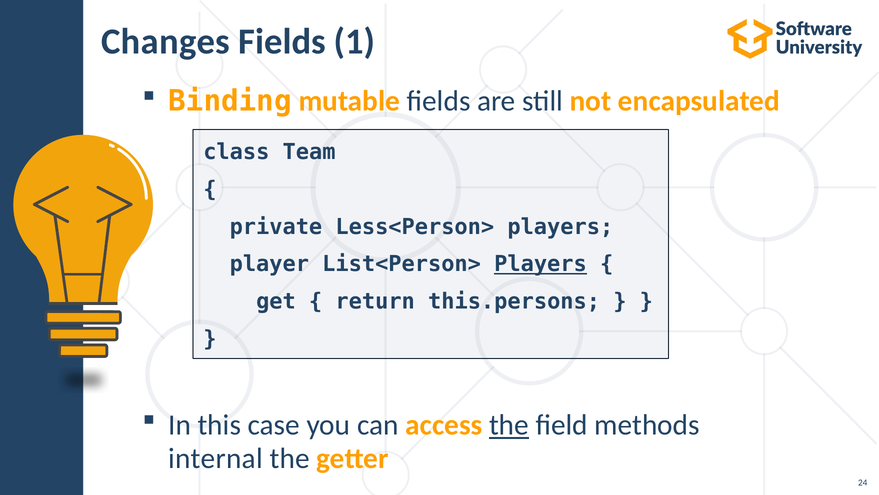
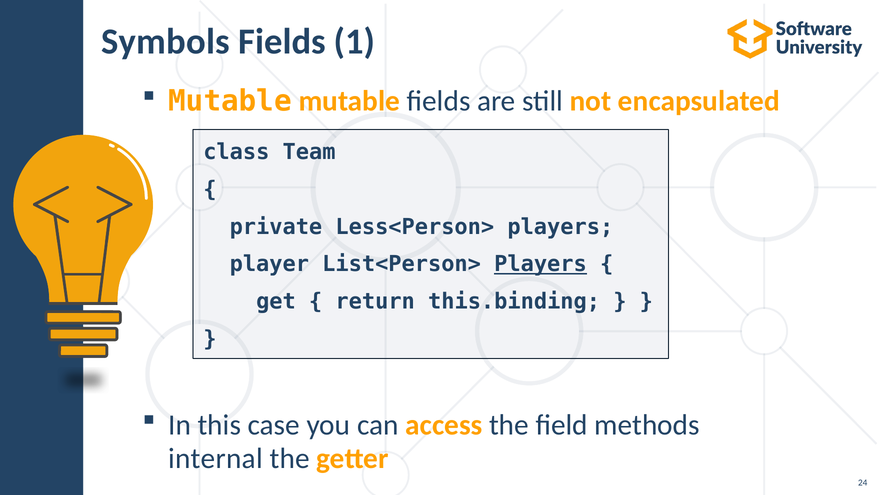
Changes: Changes -> Symbols (166, 42)
Binding: Binding -> Mutable (230, 101)
this.persons: this.persons -> this.binding (514, 301)
the underline: present -> none (509, 425)
